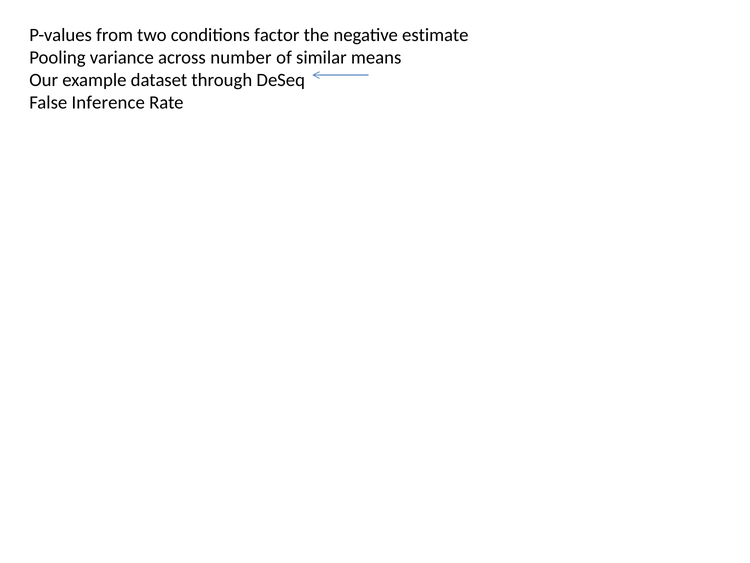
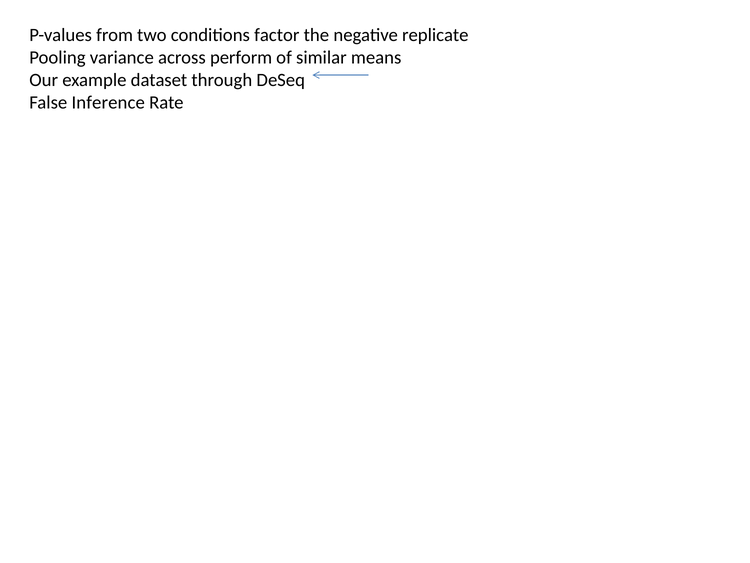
estimate: estimate -> replicate (435, 35)
number: number -> perform (241, 57)
